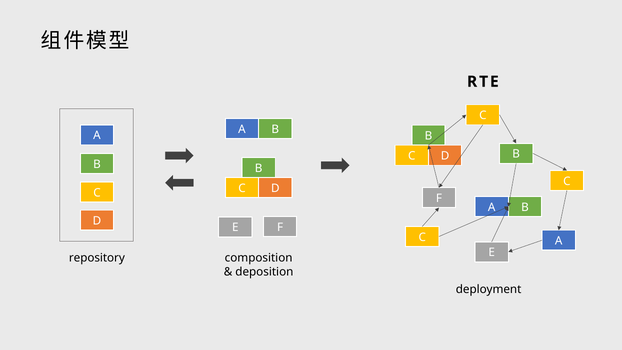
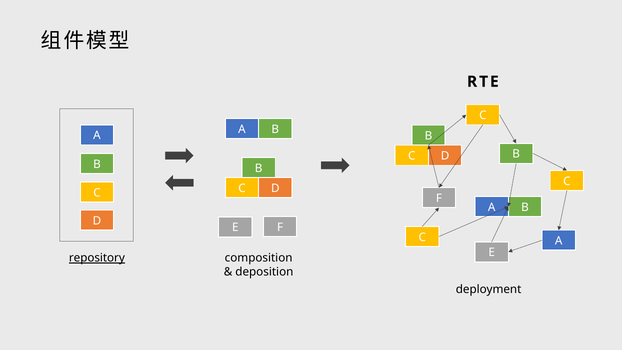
repository underline: none -> present (97, 258)
